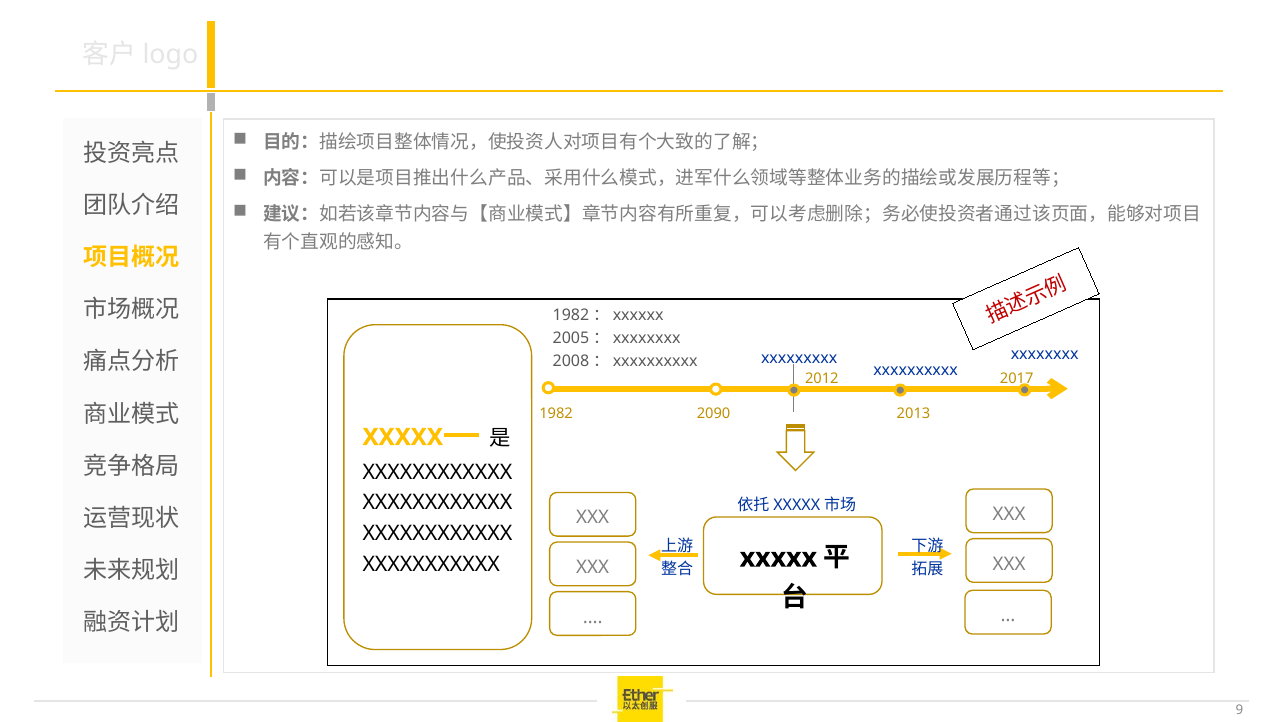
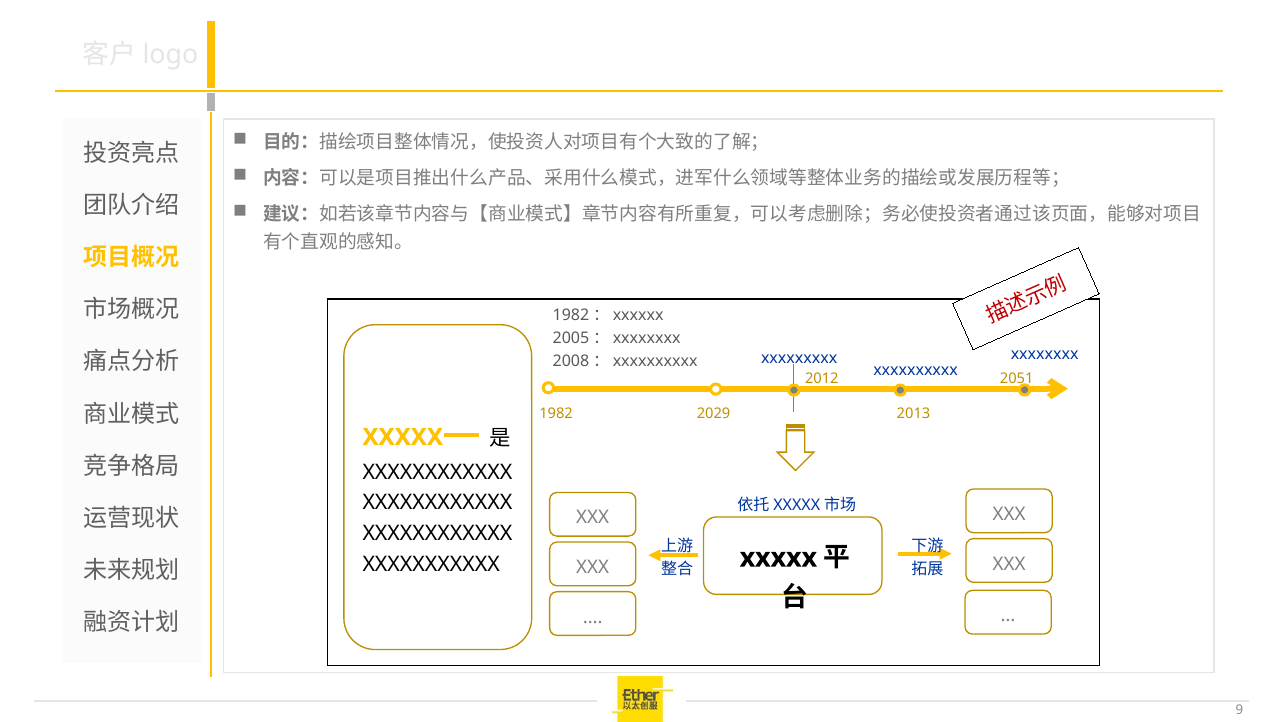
2017: 2017 -> 2051 (1017, 378)
2090: 2090 -> 2029 (714, 414)
